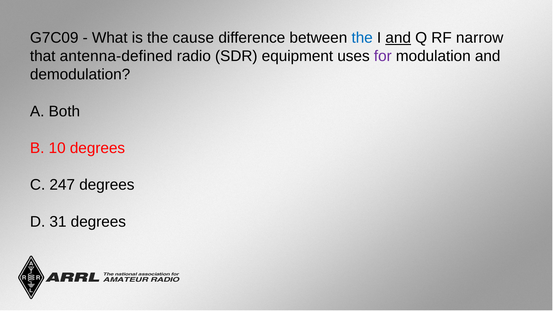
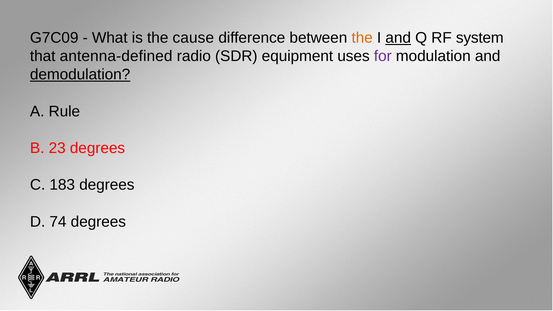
the colour: blue -> orange (362, 38)
narrow: narrow -> system (480, 38)
demodulation underline: none -> present (80, 75)
Both: Both -> Rule (64, 111)
10: 10 -> 23 (57, 148)
247: 247 -> 183 (62, 185)
31: 31 -> 74 (58, 222)
